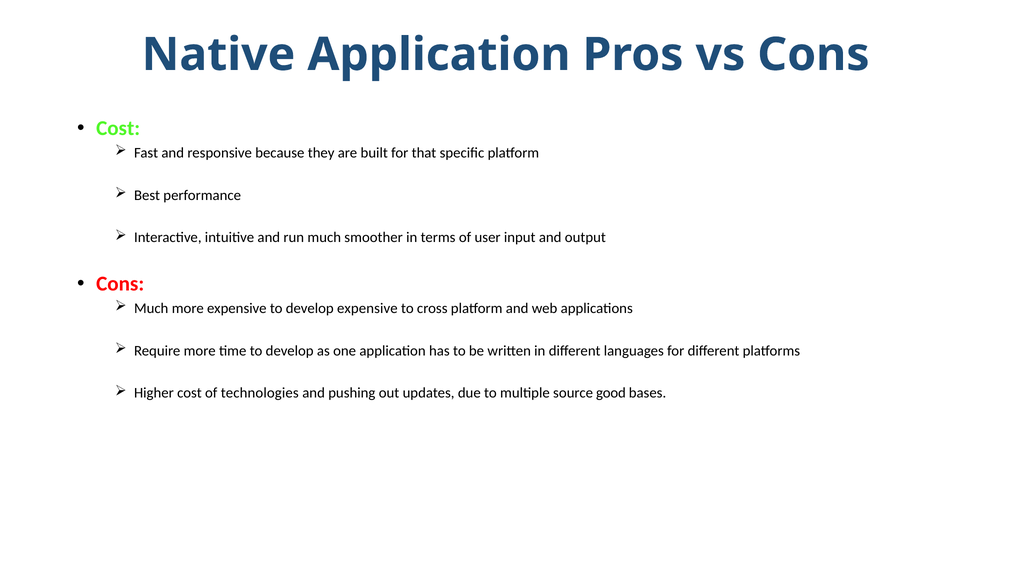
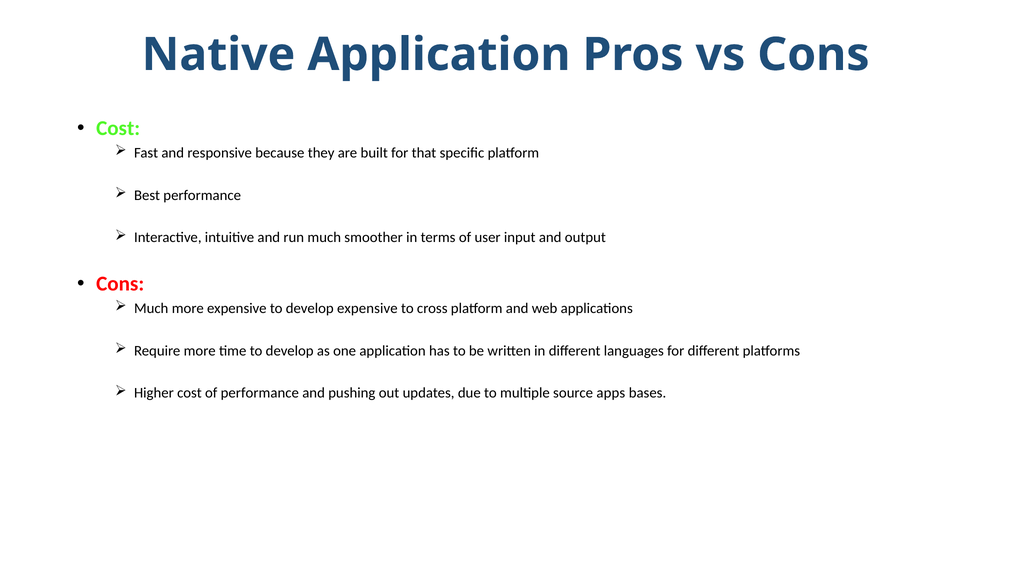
of technologies: technologies -> performance (260, 393)
good: good -> apps (611, 393)
